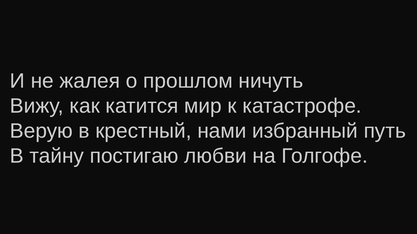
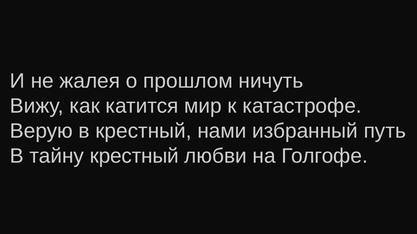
тайну постигаю: постигаю -> крестный (134, 156)
